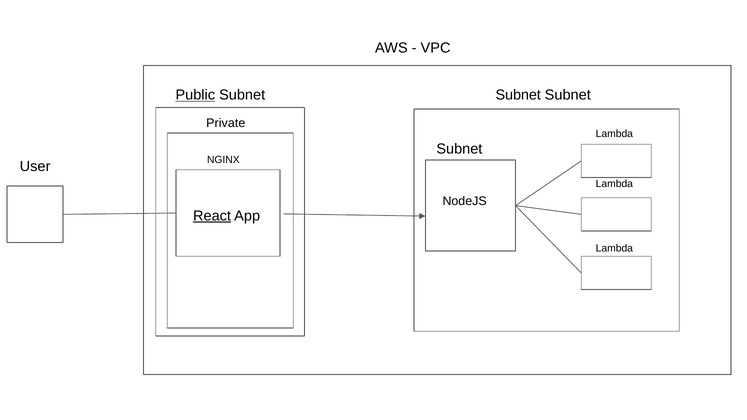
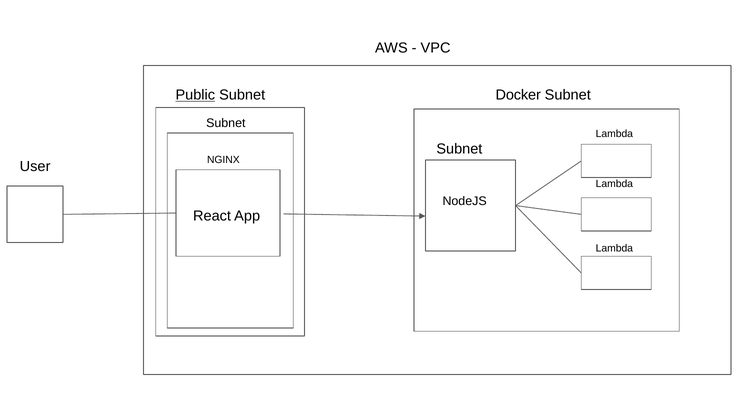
Subnet: Subnet -> Docker (518, 95)
Private: Private -> Subnet (226, 123)
React underline: present -> none (212, 216)
